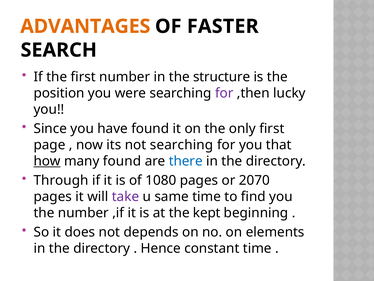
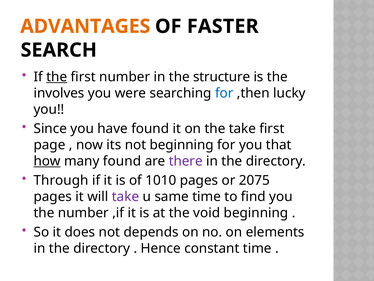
the underline: none -> present (57, 77)
position: position -> involves (59, 93)
for colour: purple -> blue (224, 93)
the only: only -> take (242, 128)
not searching: searching -> beginning (182, 145)
there colour: blue -> purple (186, 161)
1080: 1080 -> 1010 (161, 180)
2070: 2070 -> 2075 (254, 180)
kept: kept -> void (207, 213)
